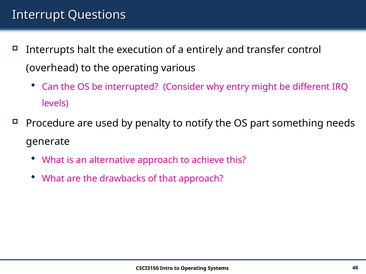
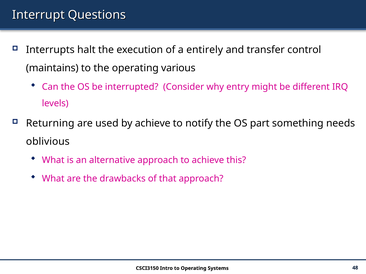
overhead: overhead -> maintains (52, 68)
Procedure: Procedure -> Returning (50, 123)
by penalty: penalty -> achieve (153, 123)
generate: generate -> oblivious (48, 142)
